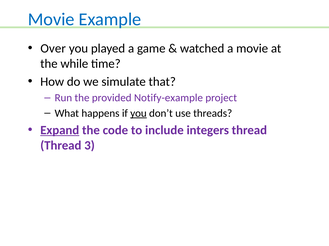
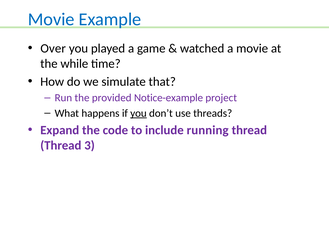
Notify-example: Notify-example -> Notice-example (169, 98)
Expand underline: present -> none (60, 130)
integers: integers -> running (208, 130)
